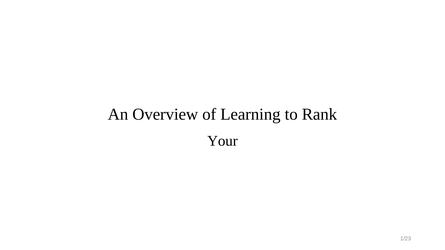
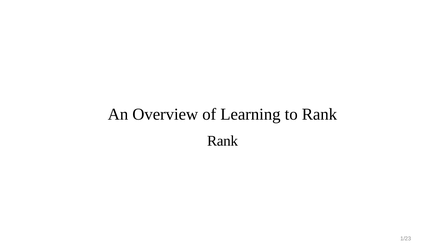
Your: Your -> Rank (223, 141)
